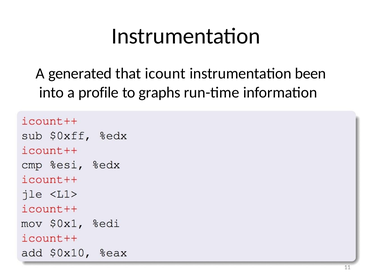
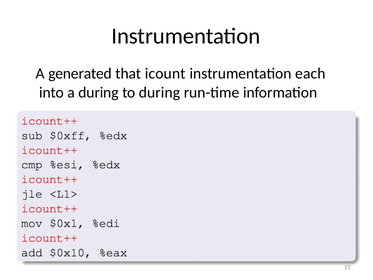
been: been -> each (310, 73)
a profile: profile -> during (98, 92)
to graphs: graphs -> during (159, 92)
